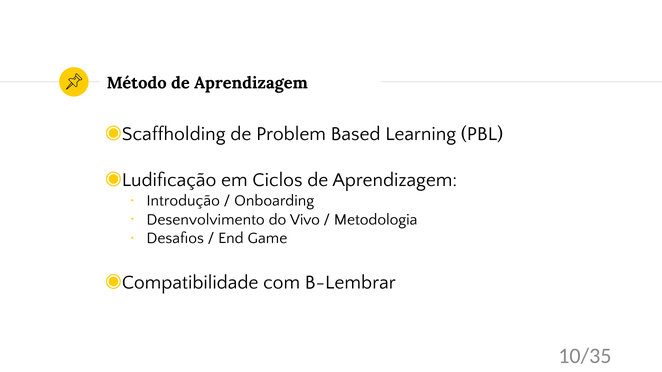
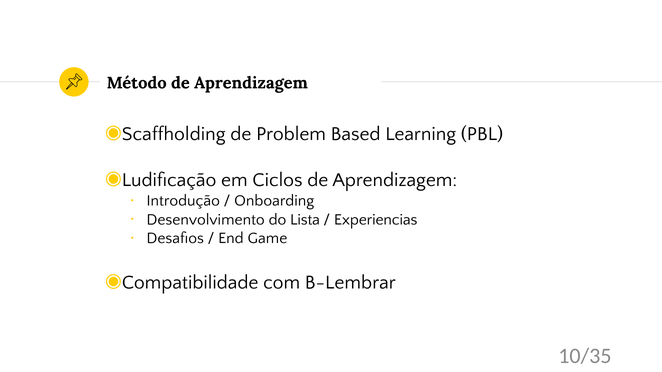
Vivo: Vivo -> Lista (305, 220)
Metodologia: Metodologia -> Experiencias (376, 220)
